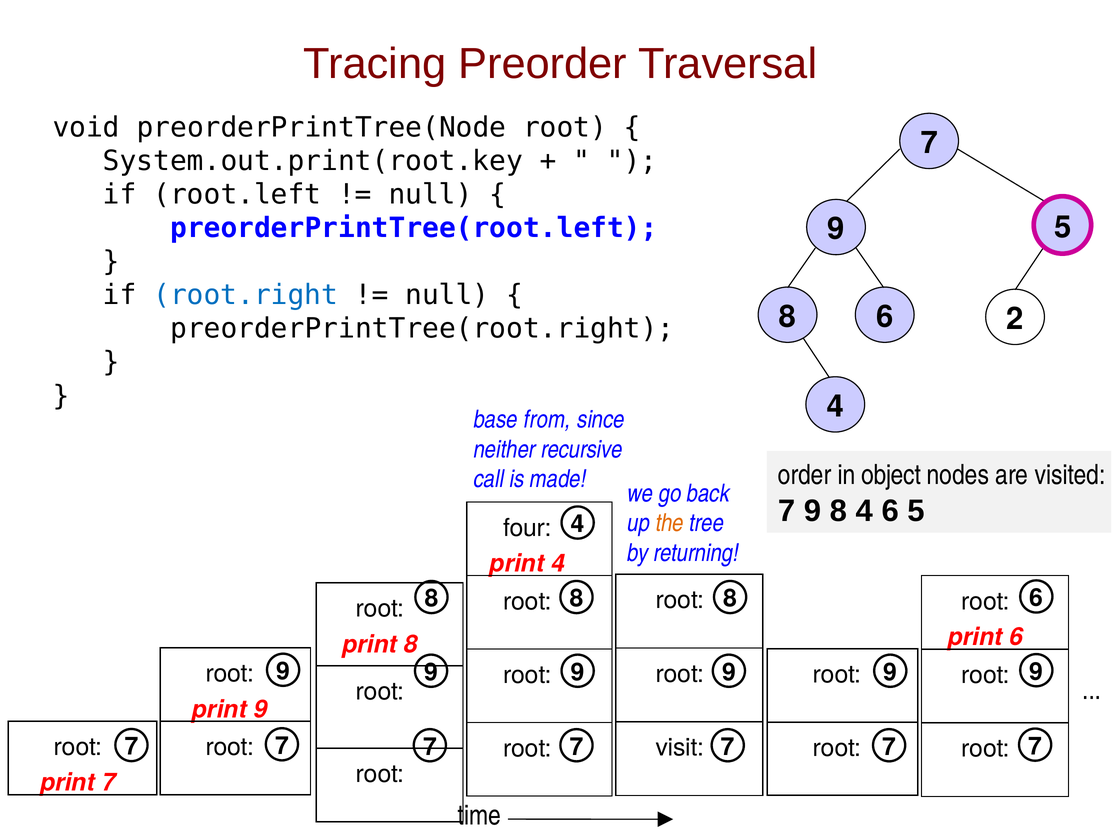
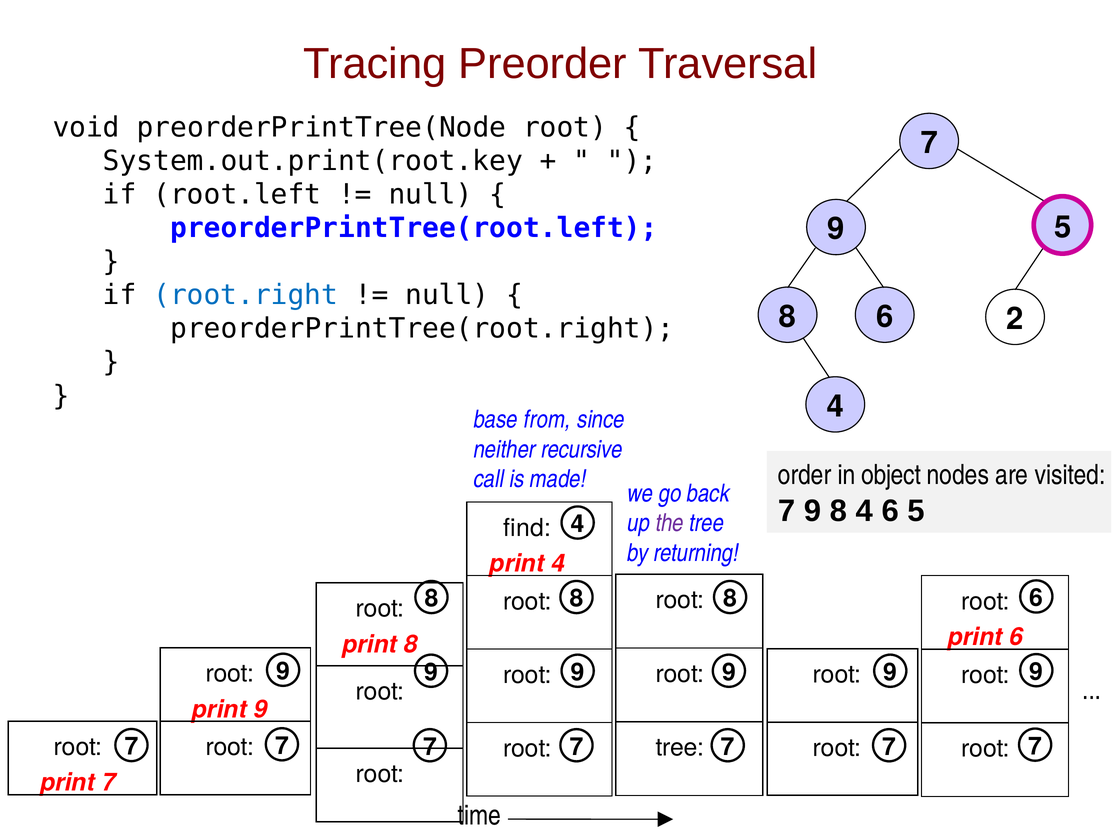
the colour: orange -> purple (670, 523)
four: four -> find (527, 528)
visit: visit -> tree (680, 747)
